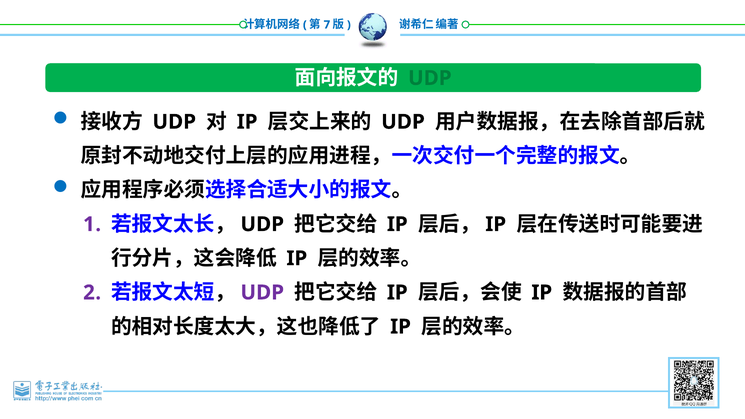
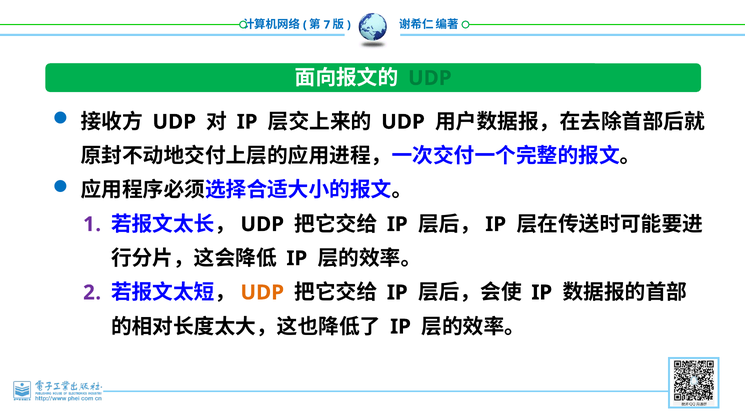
UDP colour: purple -> orange (262, 293)
